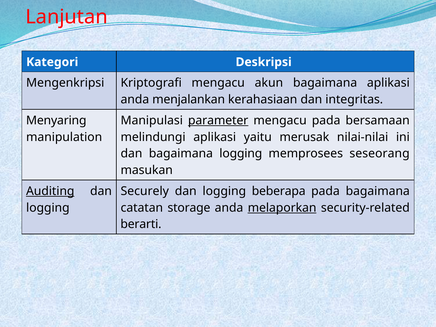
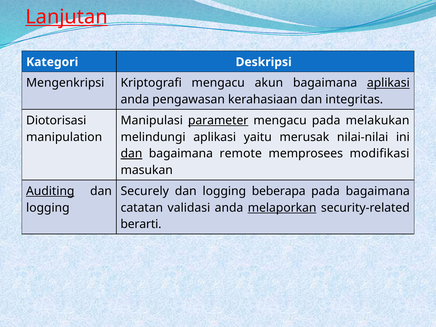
Lanjutan underline: none -> present (67, 17)
aplikasi underline: none -> present (388, 83)
menjalankan: menjalankan -> pengawasan (189, 100)
Menyaring: Menyaring -> Diotorisasi (56, 121)
bersamaan: bersamaan -> melakukan (378, 121)
dan underline: none -> present (131, 154)
bagaimana logging: logging -> remote (241, 154)
seseorang: seseorang -> modifikasi (380, 154)
storage: storage -> validasi (189, 208)
